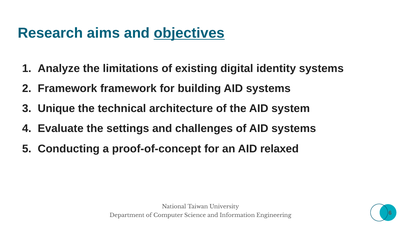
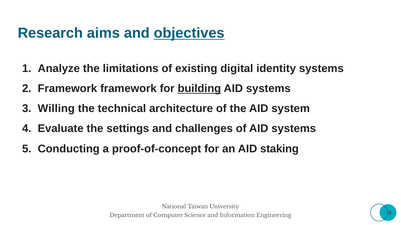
building underline: none -> present (199, 89)
Unique: Unique -> Willing (56, 109)
relaxed: relaxed -> staking (279, 149)
